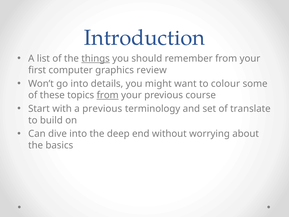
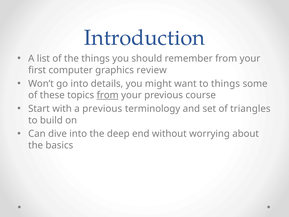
things underline: present -> none (96, 58)
to colour: colour -> things (225, 84)
translate: translate -> triangles (250, 109)
